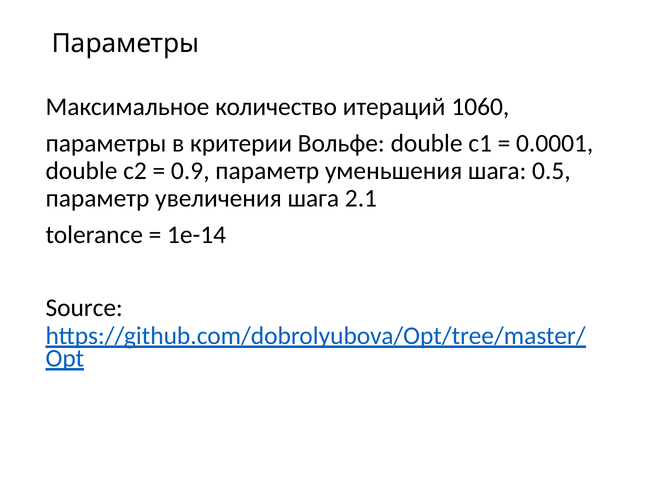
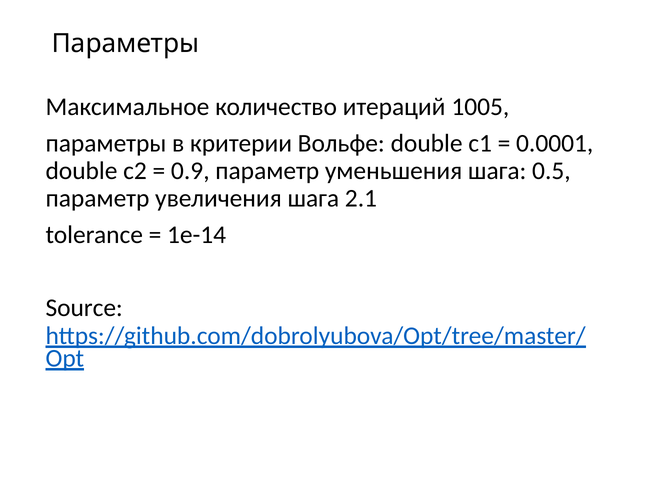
1060: 1060 -> 1005 (480, 107)
